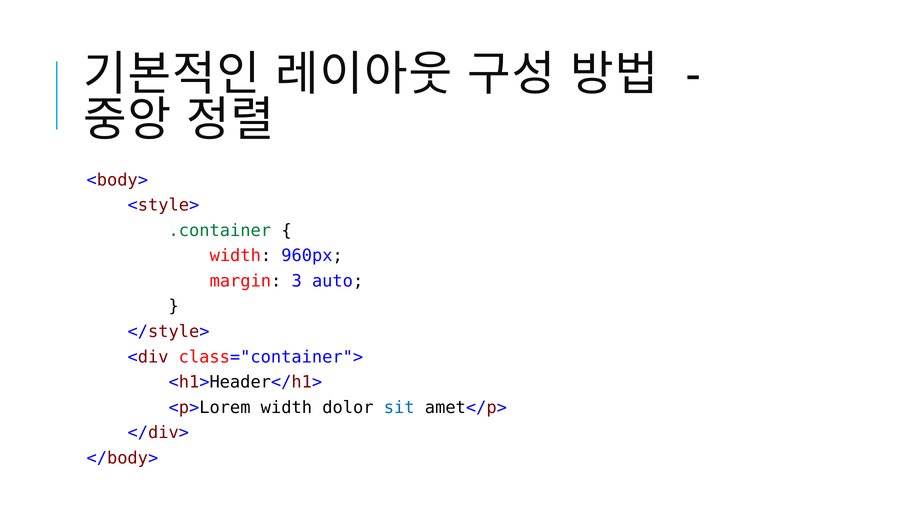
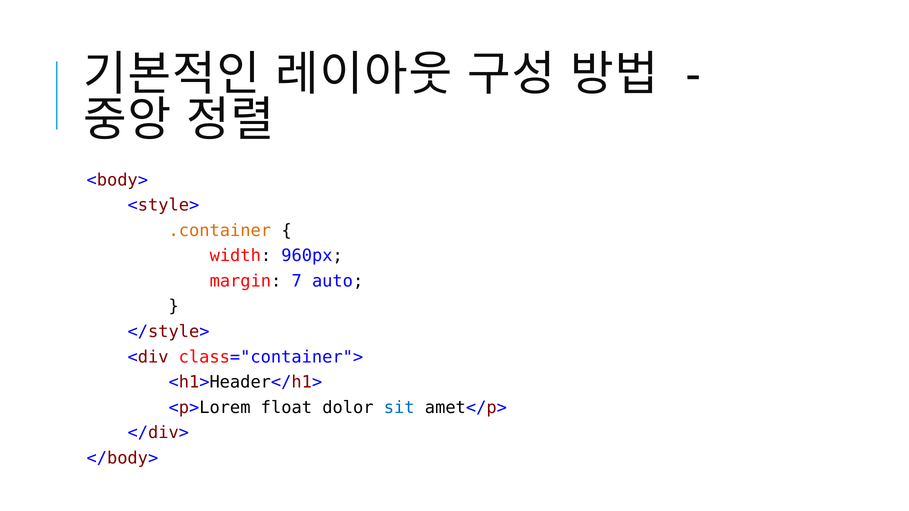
.container colour: green -> orange (220, 231)
3: 3 -> 7 (297, 281)
<p>Lorem width: width -> float (286, 408)
